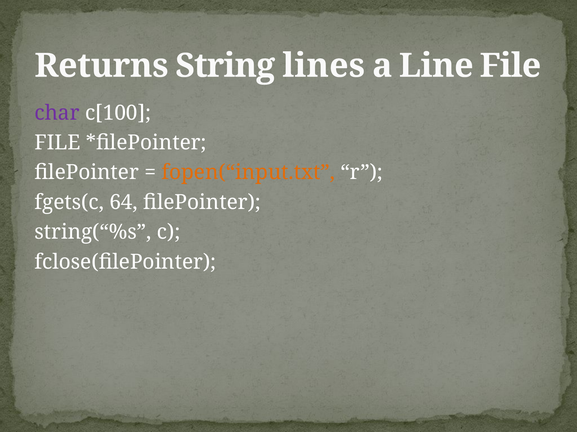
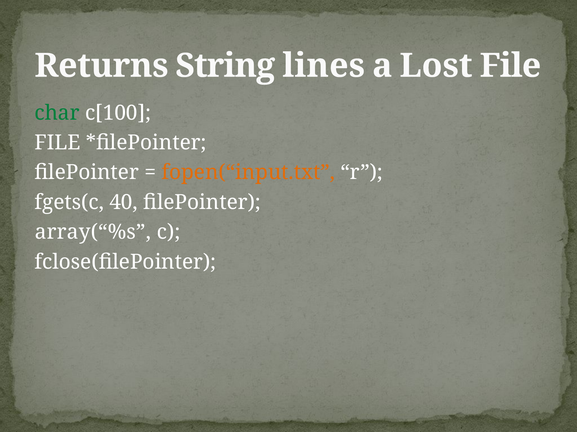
Line: Line -> Lost (436, 66)
char colour: purple -> green (57, 113)
64: 64 -> 40 (124, 203)
string(“%s: string(“%s -> array(“%s (93, 232)
